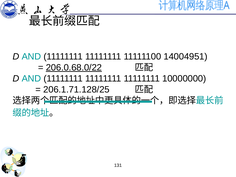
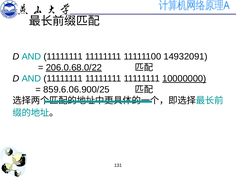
14004951: 14004951 -> 14932091 (186, 57)
10000000 underline: none -> present (184, 79)
206.1.71.128/25: 206.1.71.128/25 -> 859.6.06.900/25 (76, 90)
